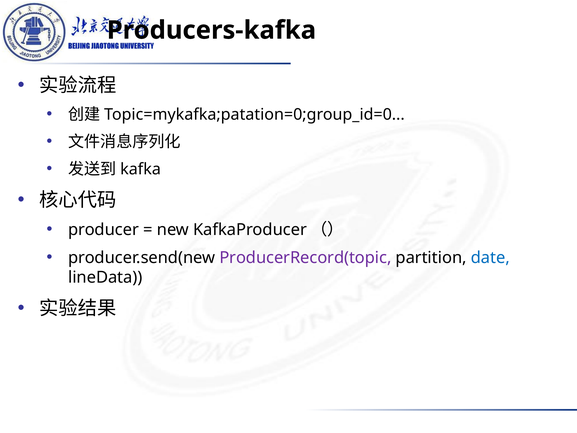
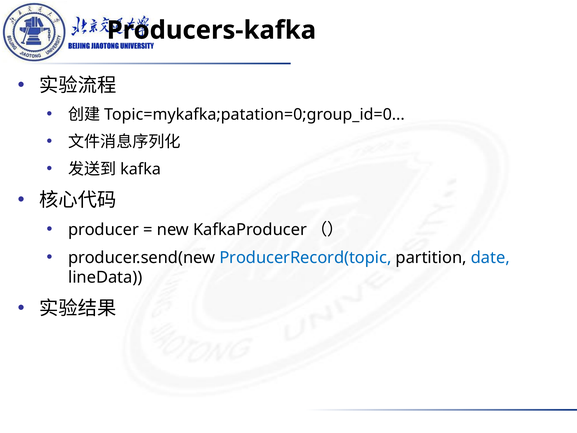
ProducerRecord(topic colour: purple -> blue (305, 257)
